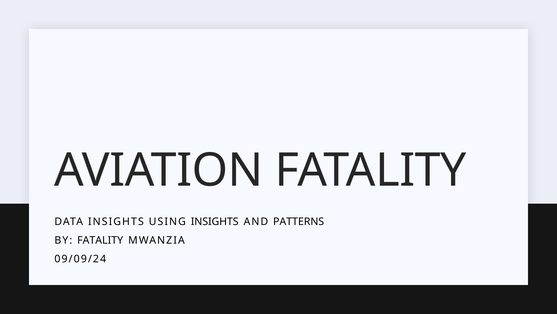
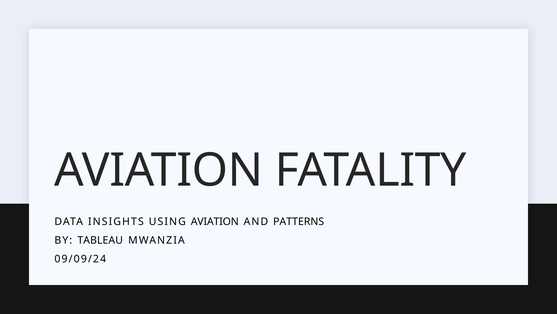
USING INSIGHTS: INSIGHTS -> AVIATION (215, 221)
BY FATALITY: FATALITY -> TABLEAU (100, 240)
